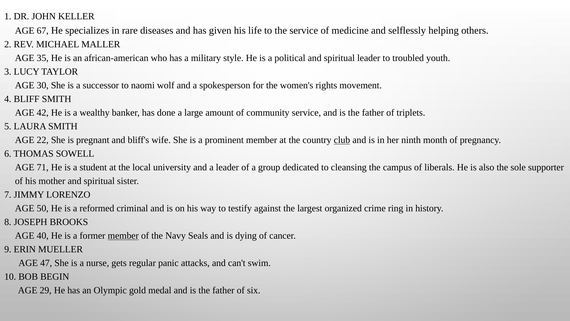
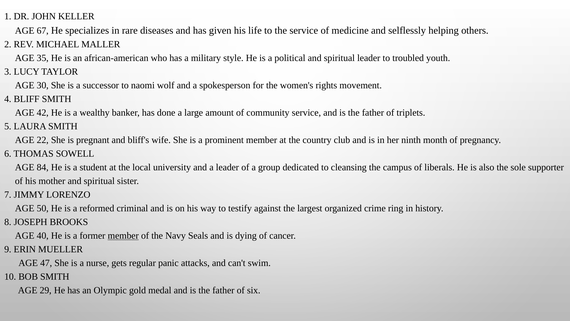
club underline: present -> none (342, 140)
71: 71 -> 84 (43, 167)
BOB BEGIN: BEGIN -> SMITH (55, 276)
